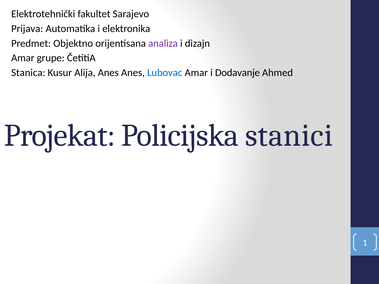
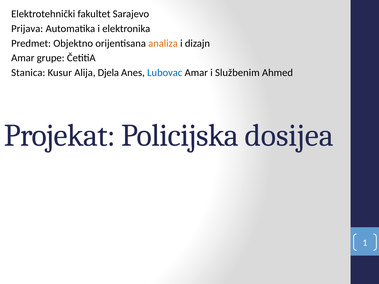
analiza colour: purple -> orange (163, 43)
Alija Anes: Anes -> Djela (108, 73)
Dodavanje: Dodavanje -> Službenim (237, 73)
stanici: stanici -> dosijea (289, 135)
